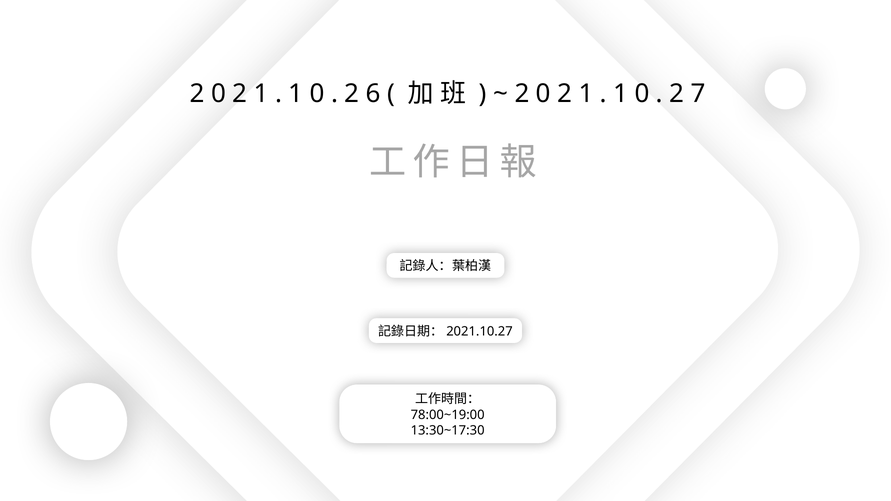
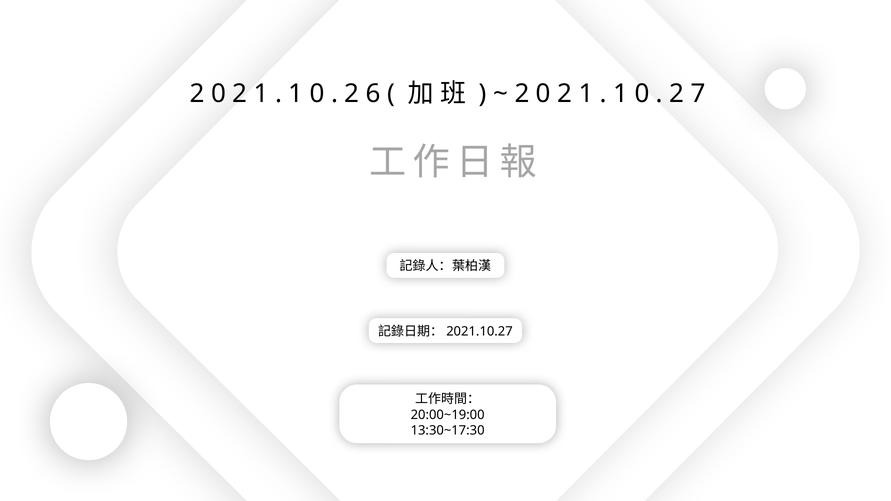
78:00~19:00: 78:00~19:00 -> 20:00~19:00 (448, 415)
